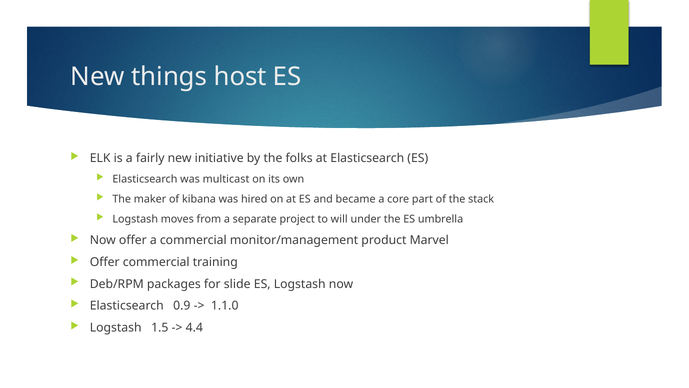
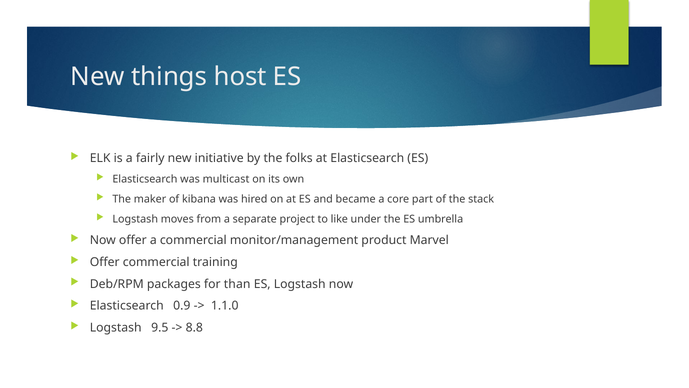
will: will -> like (339, 219)
slide: slide -> than (237, 284)
1.5: 1.5 -> 9.5 (160, 327)
4.4: 4.4 -> 8.8 (194, 327)
